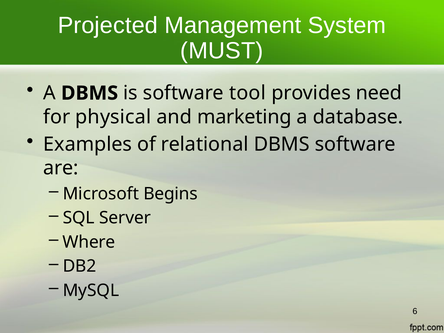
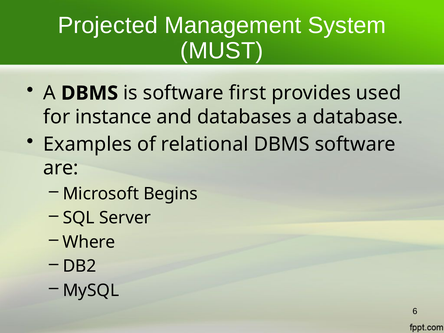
tool: tool -> first (247, 93)
need: need -> used (379, 93)
physical: physical -> instance (113, 117)
marketing: marketing -> databases (244, 117)
